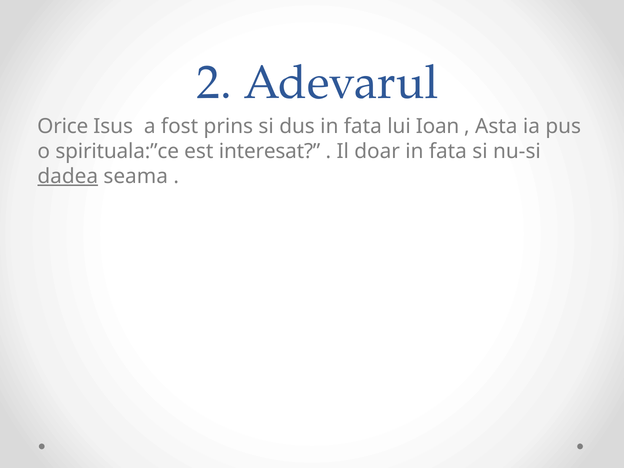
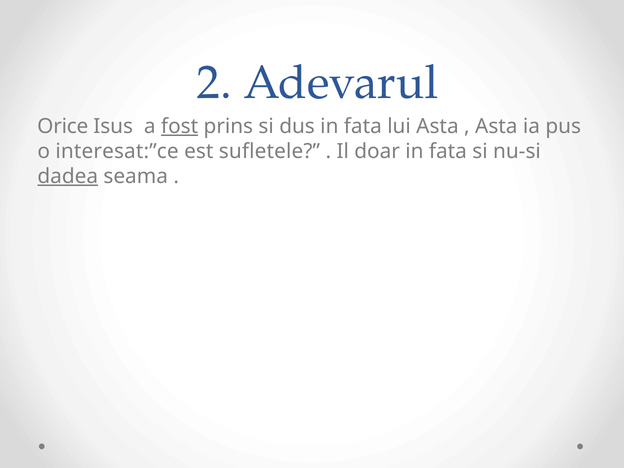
fost underline: none -> present (180, 126)
lui Ioan: Ioan -> Asta (437, 126)
spirituala:”ce: spirituala:”ce -> interesat:”ce (117, 151)
interesat: interesat -> sufletele (269, 151)
